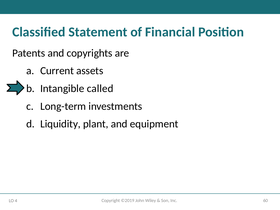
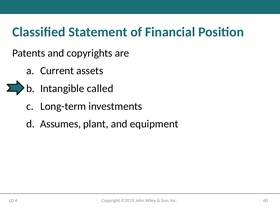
Liquidity: Liquidity -> Assumes (60, 124)
